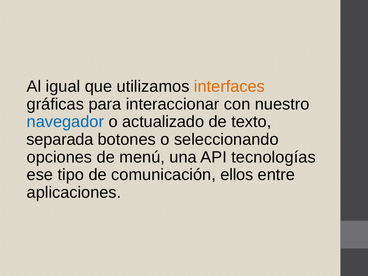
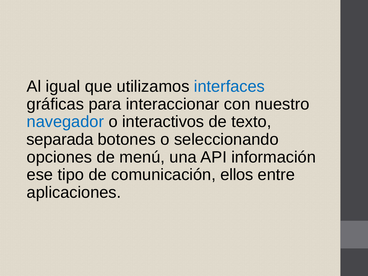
interfaces colour: orange -> blue (229, 86)
actualizado: actualizado -> interactivos (163, 122)
tecnologías: tecnologías -> información (274, 157)
